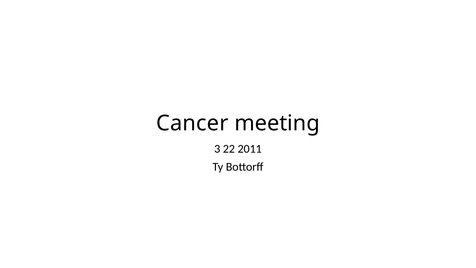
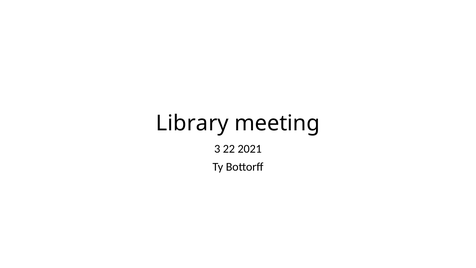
Cancer: Cancer -> Library (192, 123)
2011: 2011 -> 2021 (250, 149)
